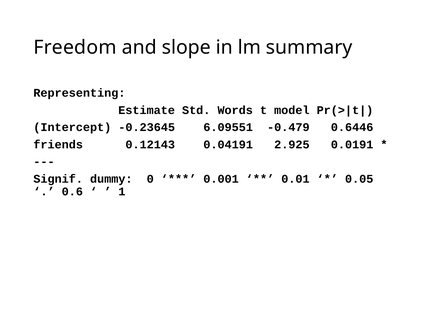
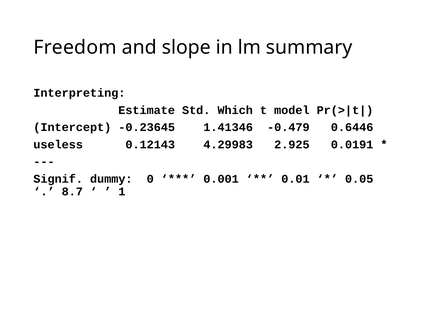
Representing: Representing -> Interpreting (79, 93)
Words: Words -> Which (235, 110)
6.09551: 6.09551 -> 1.41346 (228, 127)
friends: friends -> useless (58, 144)
0.04191: 0.04191 -> 4.29983 (228, 144)
0.6: 0.6 -> 8.7 (72, 192)
